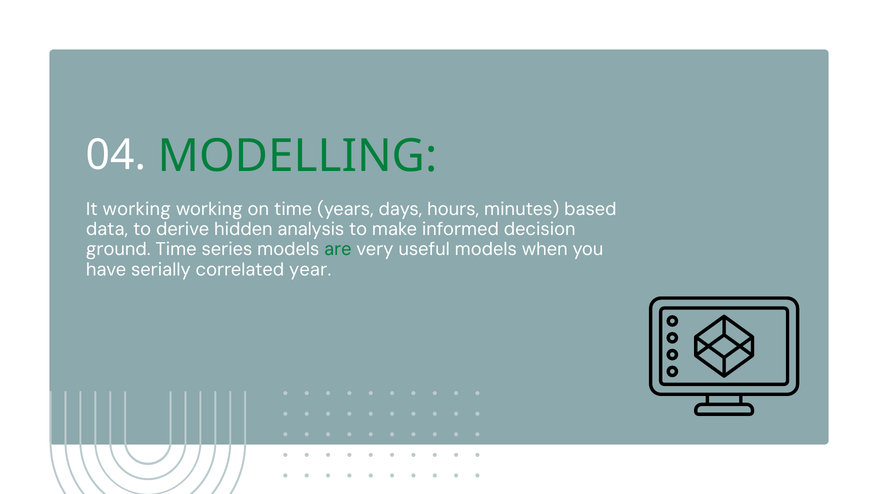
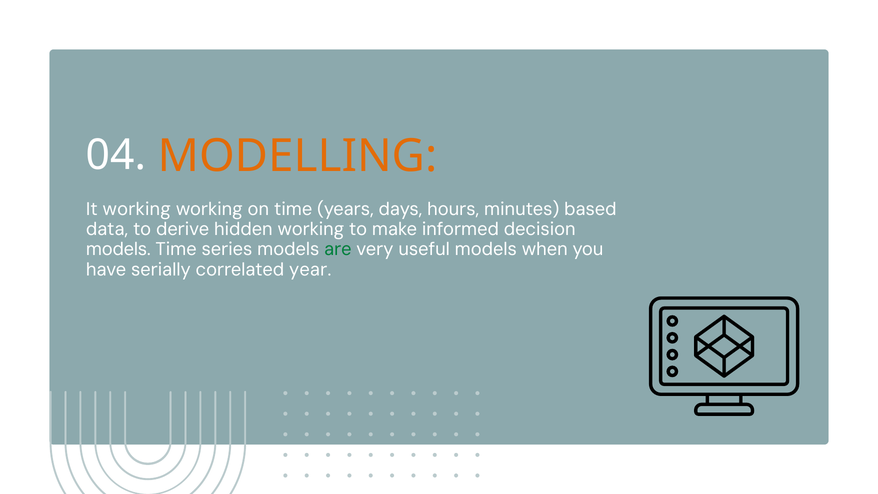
MODELLING colour: green -> orange (298, 156)
hidden analysis: analysis -> working (311, 229)
ground: ground -> models (118, 249)
